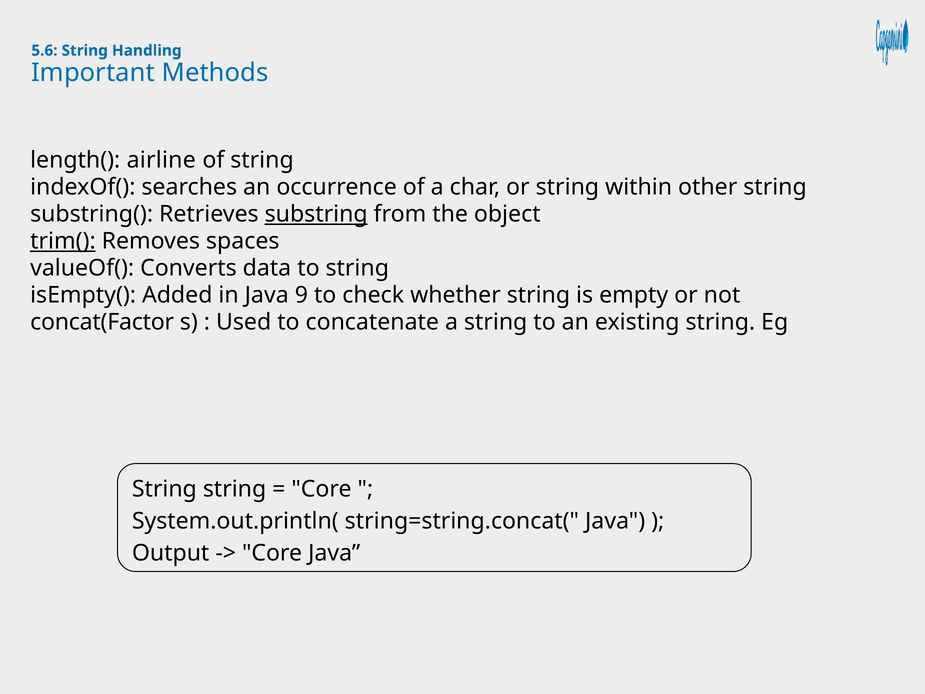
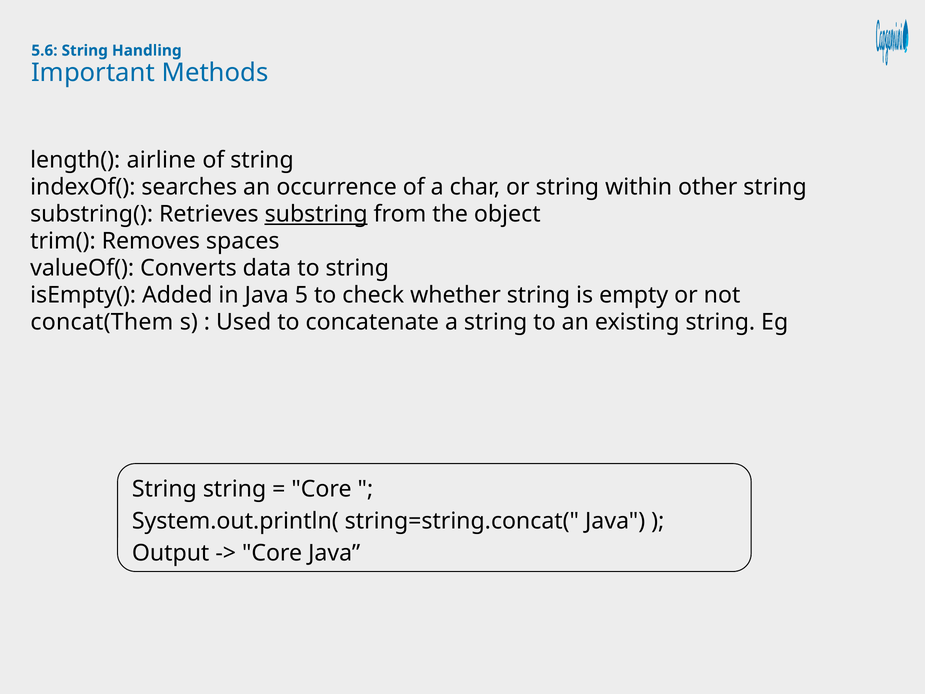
trim( underline: present -> none (63, 241)
9: 9 -> 5 (301, 295)
concat(Factor: concat(Factor -> concat(Them (102, 322)
